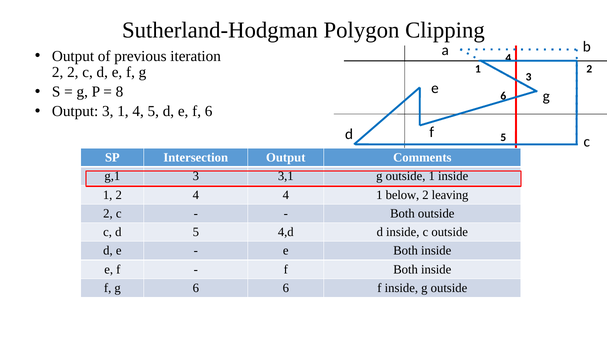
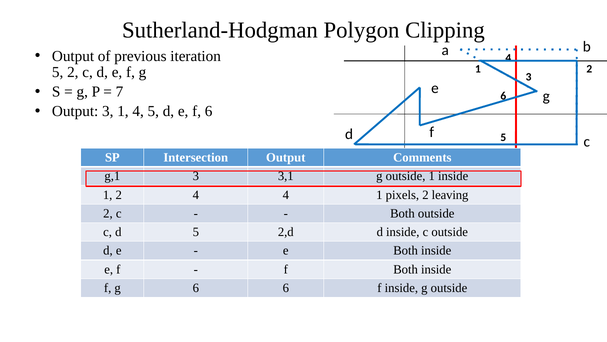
2: 2 -> 5 (58, 72)
8: 8 -> 7 (119, 92)
below: below -> pixels (402, 195)
4,d: 4,d -> 2,d (286, 232)
